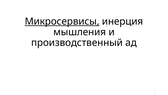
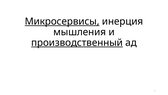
производственный underline: none -> present (77, 42)
